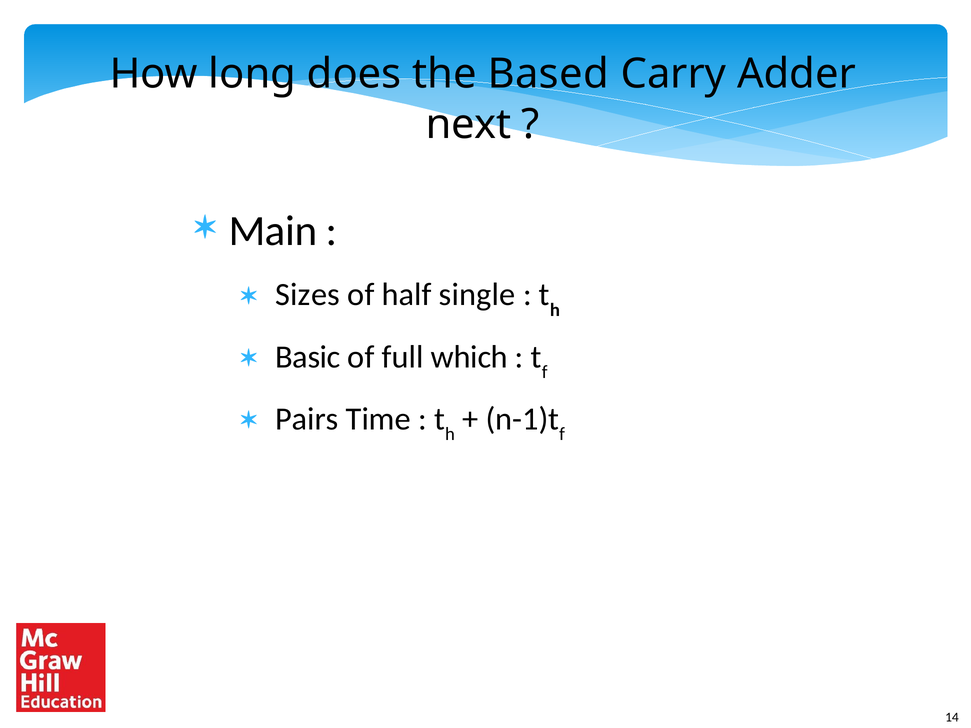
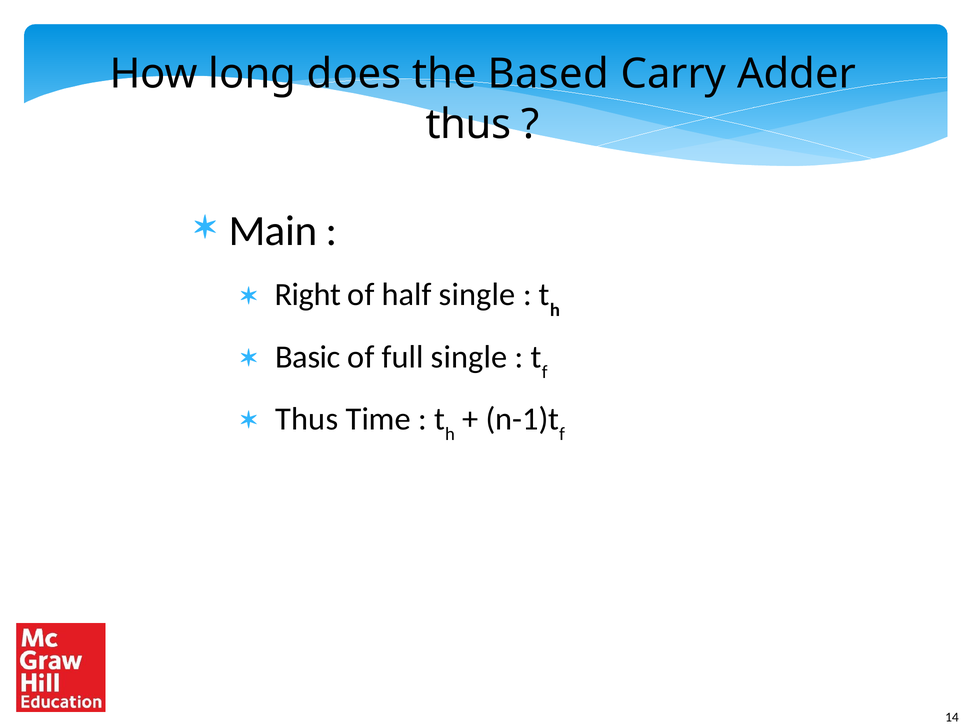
next: next -> thus (468, 124)
Sizes: Sizes -> Right (308, 295)
full which: which -> single (469, 357)
Pairs: Pairs -> Thus (307, 419)
